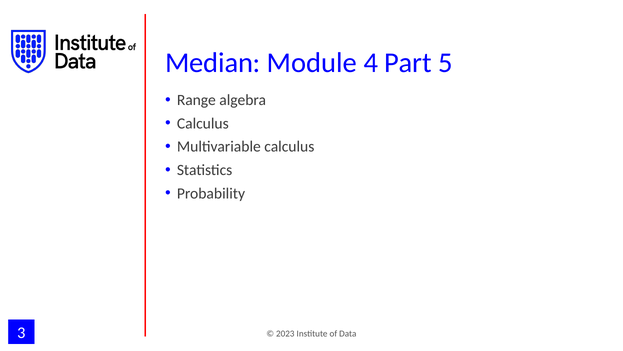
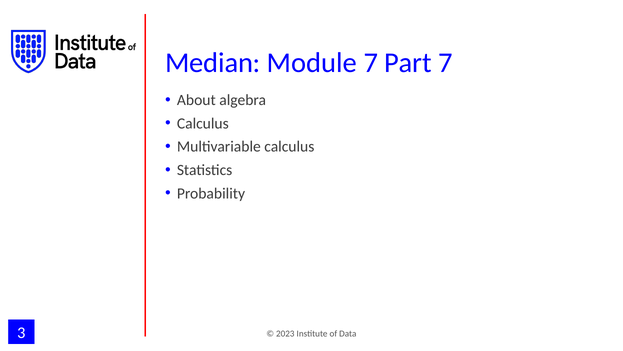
Module 4: 4 -> 7 (371, 63)
Part 5: 5 -> 7 (445, 63)
Range: Range -> About (196, 100)
